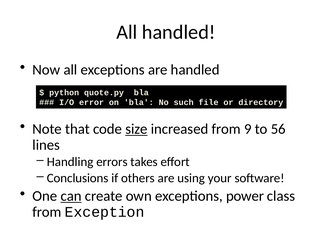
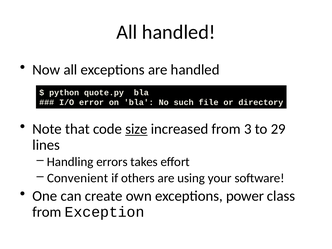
9: 9 -> 3 (248, 129)
56: 56 -> 29 (278, 129)
Conclusions: Conclusions -> Convenient (78, 178)
can underline: present -> none (71, 196)
